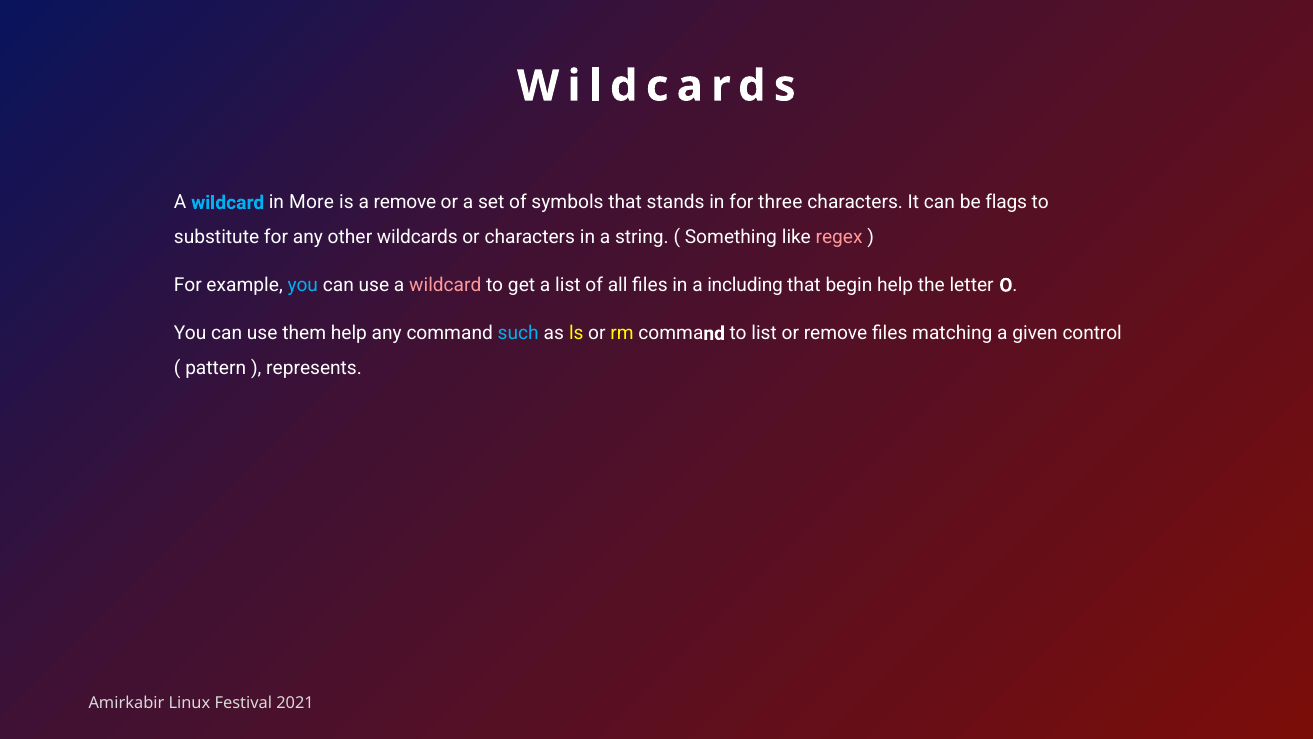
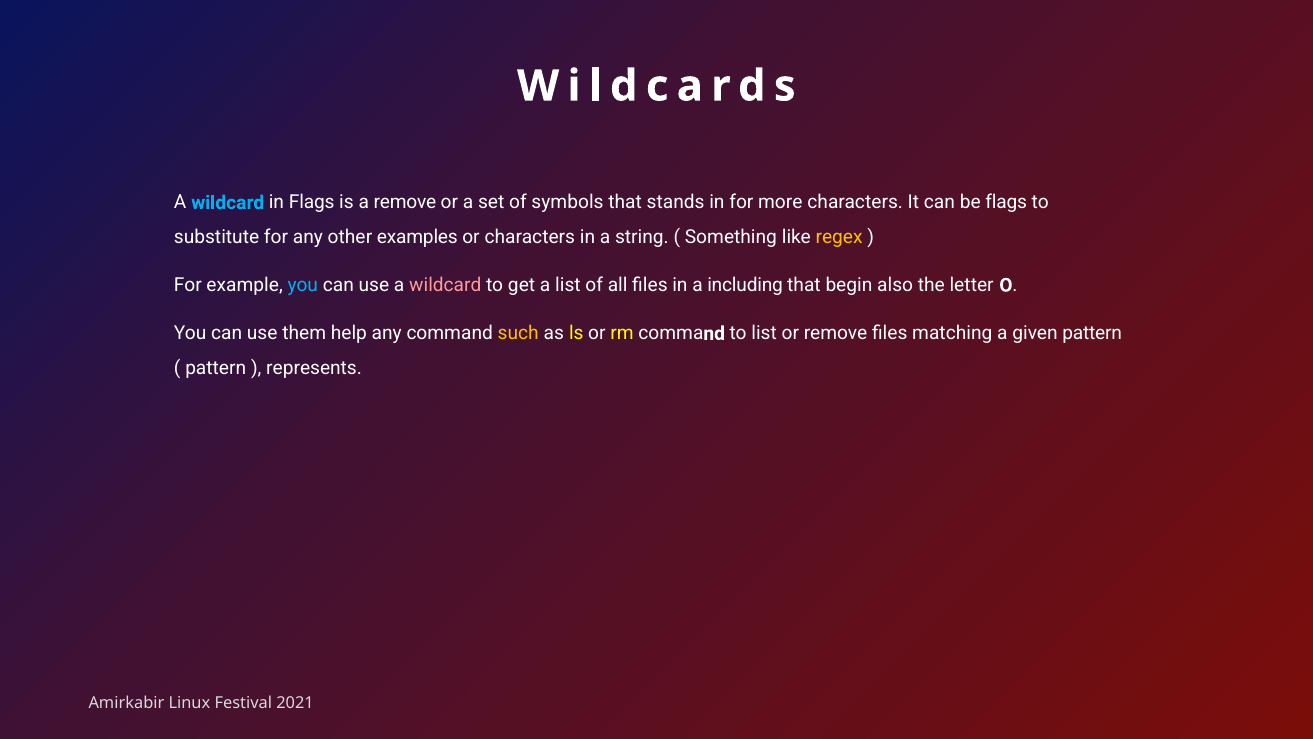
in More: More -> Flags (312, 202)
three: three -> more (780, 202)
other wildcards: wildcards -> examples (417, 237)
regex colour: pink -> yellow (839, 237)
begin help: help -> also (895, 285)
such colour: light blue -> yellow (518, 333)
given control: control -> pattern (1092, 333)
